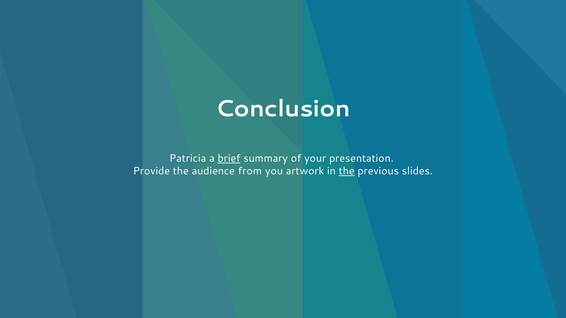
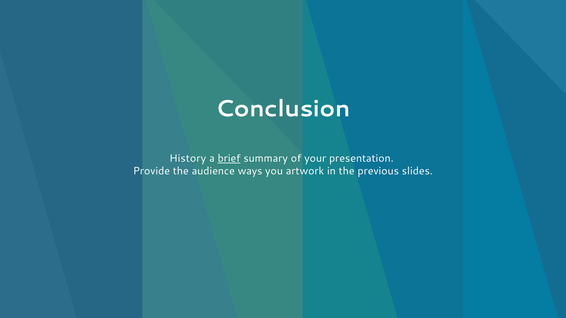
Patricia: Patricia -> History (188, 158)
from: from -> ways (250, 171)
the underline: present -> none (347, 171)
